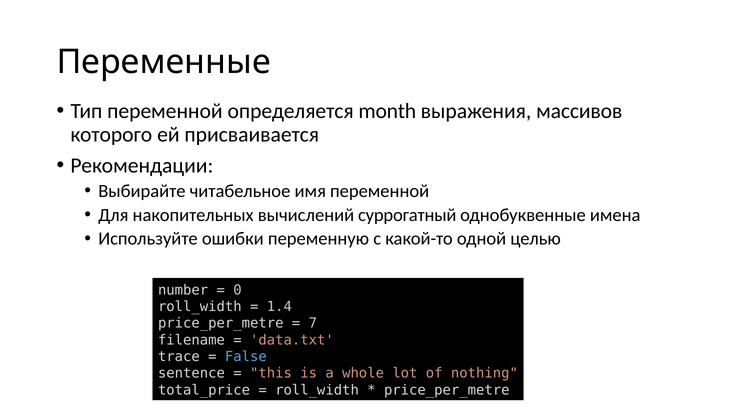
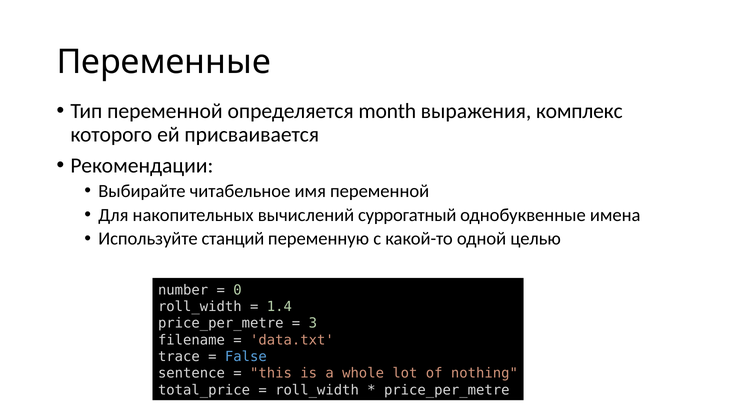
массивов: массивов -> комплекс (579, 111)
ошибки: ошибки -> станций (233, 239)
7: 7 -> 3 (313, 324)
